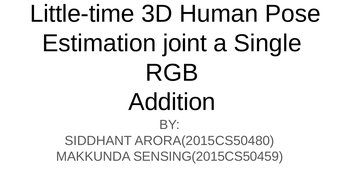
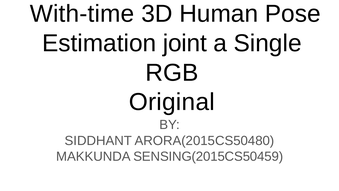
Little-time: Little-time -> With-time (82, 14)
Addition: Addition -> Original (172, 102)
